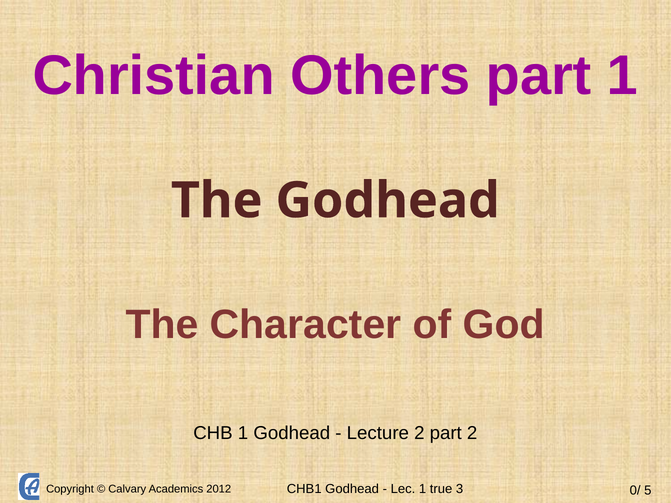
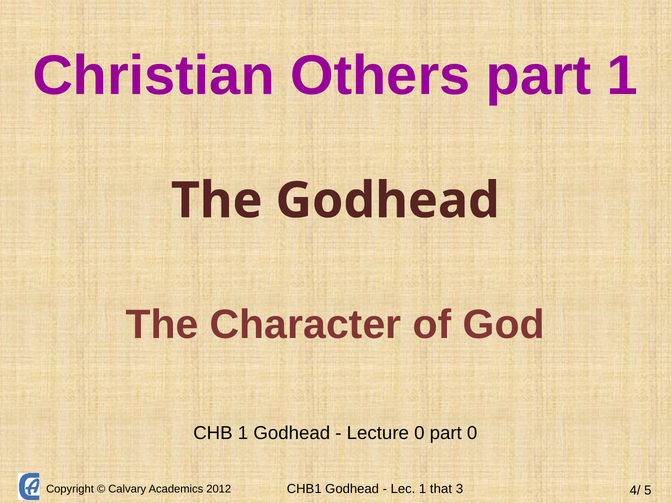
Lecture 2: 2 -> 0 (419, 434)
part 2: 2 -> 0 (472, 434)
true: true -> that (441, 489)
0/: 0/ -> 4/ (635, 491)
